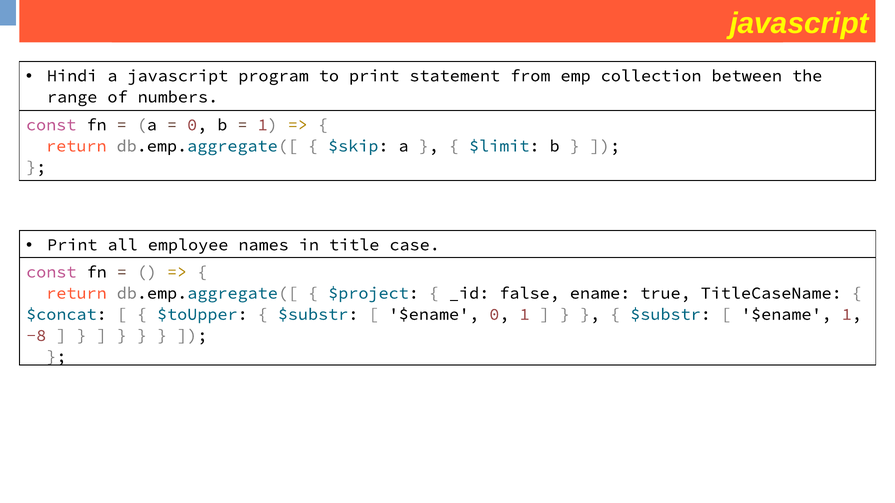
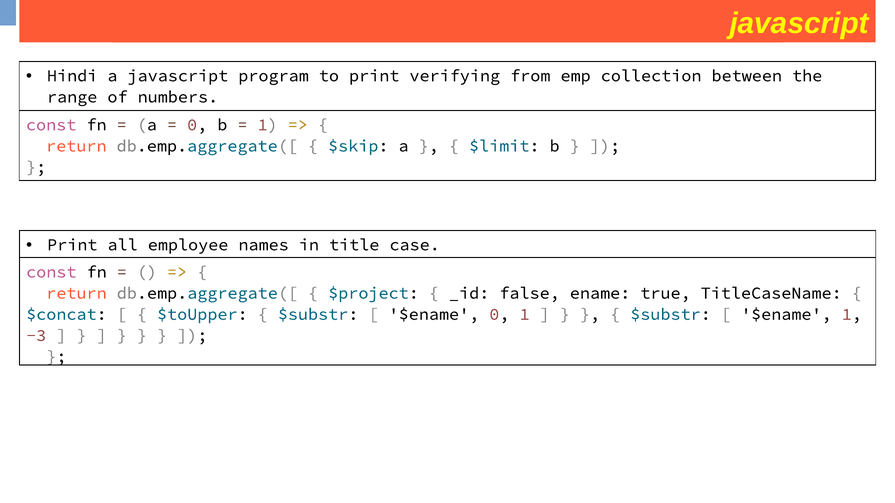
statement: statement -> verifying (455, 76)
-8: -8 -> -3 (36, 336)
